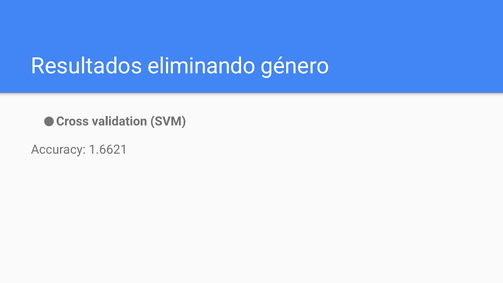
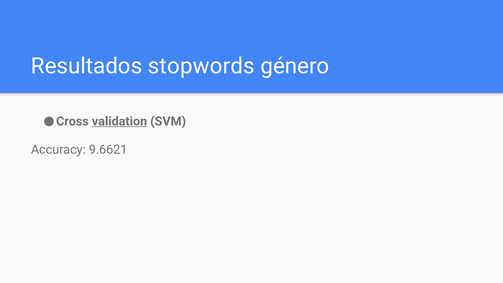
eliminando: eliminando -> stopwords (201, 66)
validation underline: none -> present (119, 121)
1.6621: 1.6621 -> 9.6621 (108, 150)
